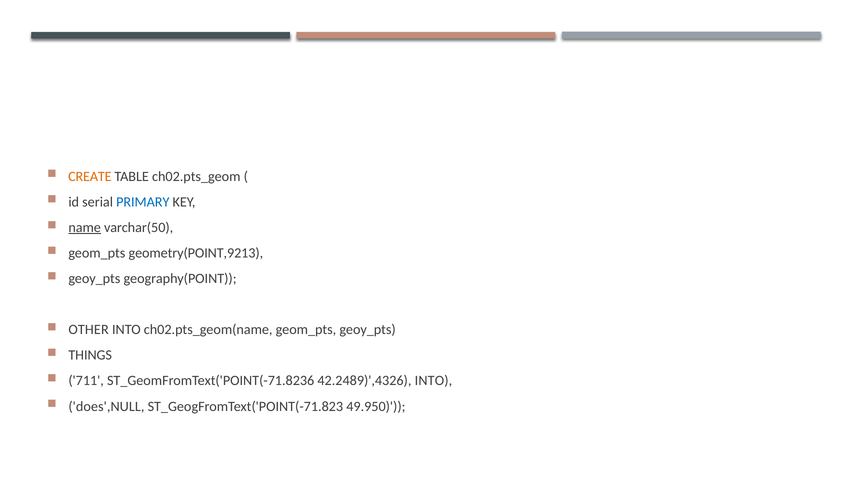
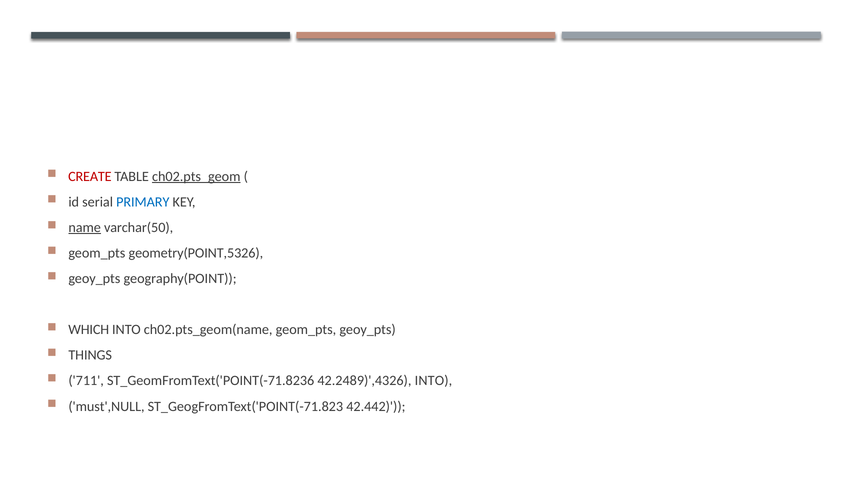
CREATE colour: orange -> red (90, 177)
ch02.pts_geom underline: none -> present (196, 177)
geometry(POINT,9213: geometry(POINT,9213 -> geometry(POINT,5326 (196, 253)
OTHER: OTHER -> WHICH (89, 330)
does',NULL: does',NULL -> must',NULL (106, 407)
49.950: 49.950 -> 42.442 (376, 407)
